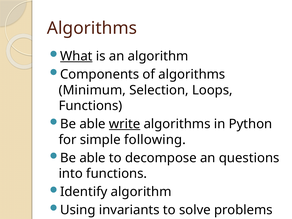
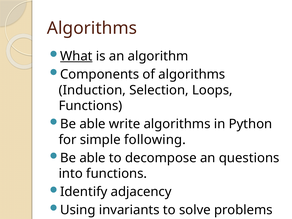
Minimum: Minimum -> Induction (92, 90)
write underline: present -> none (125, 124)
Identify algorithm: algorithm -> adjacency (141, 192)
